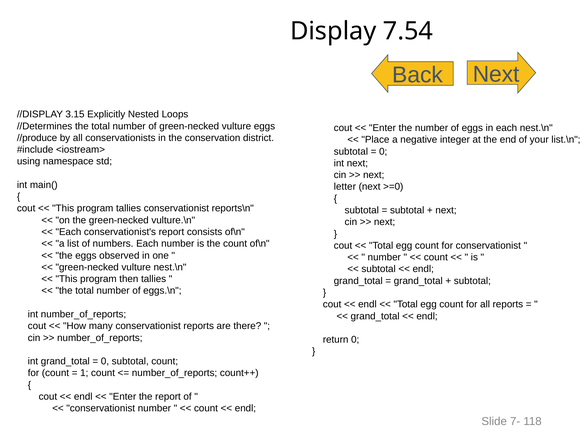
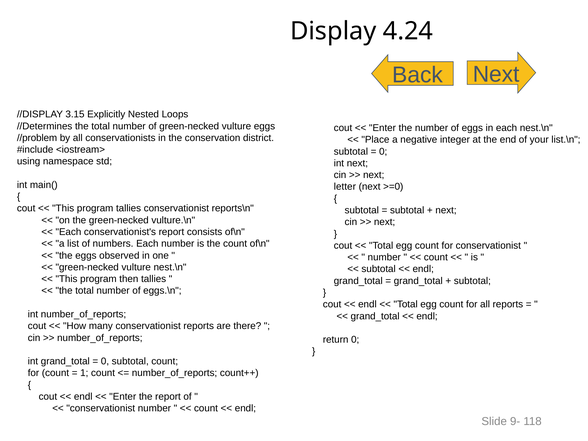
7.54: 7.54 -> 4.24 (408, 31)
//produce: //produce -> //problem (37, 138)
7-: 7- -> 9- (515, 421)
